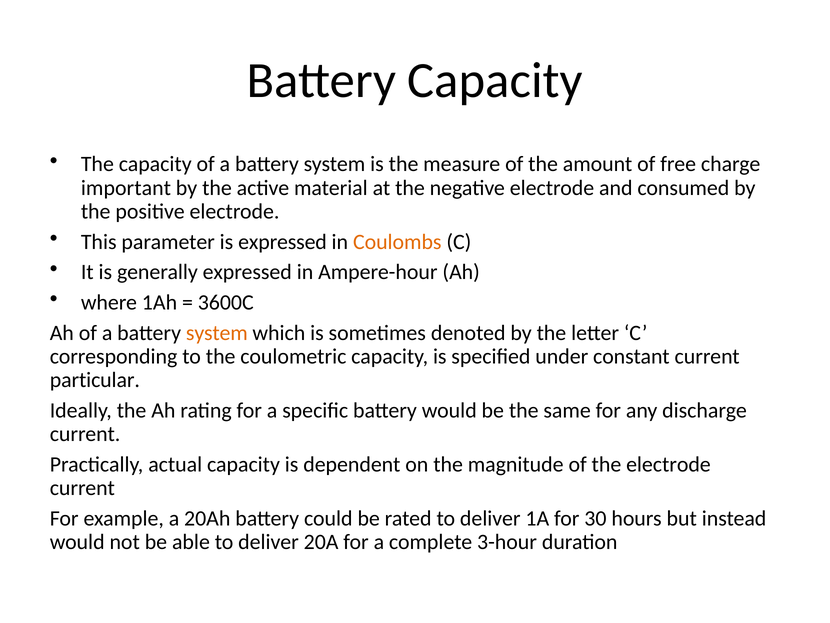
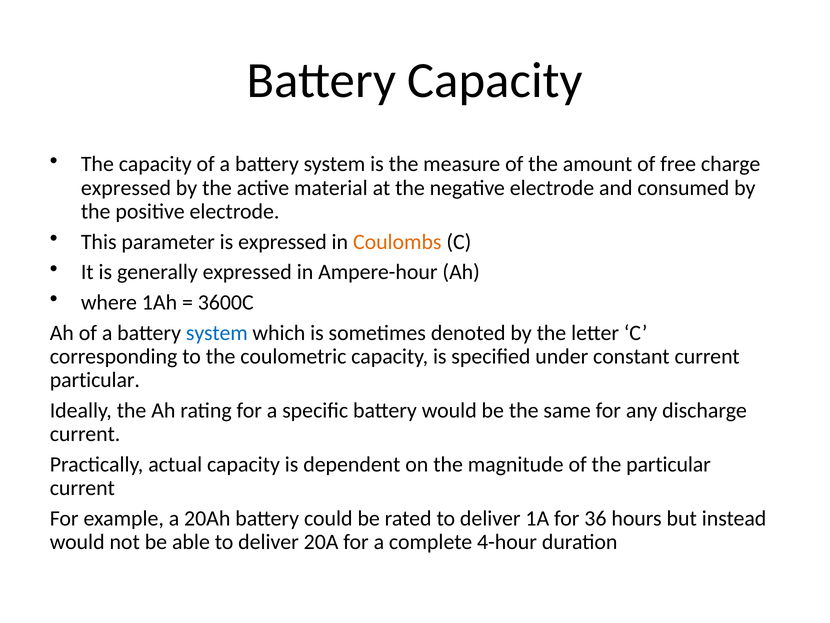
important: important -> expressed (126, 188)
system colour: orange -> blue (217, 333)
the electrode: electrode -> particular (668, 464)
30: 30 -> 36 (595, 518)
3-hour: 3-hour -> 4-hour (507, 542)
